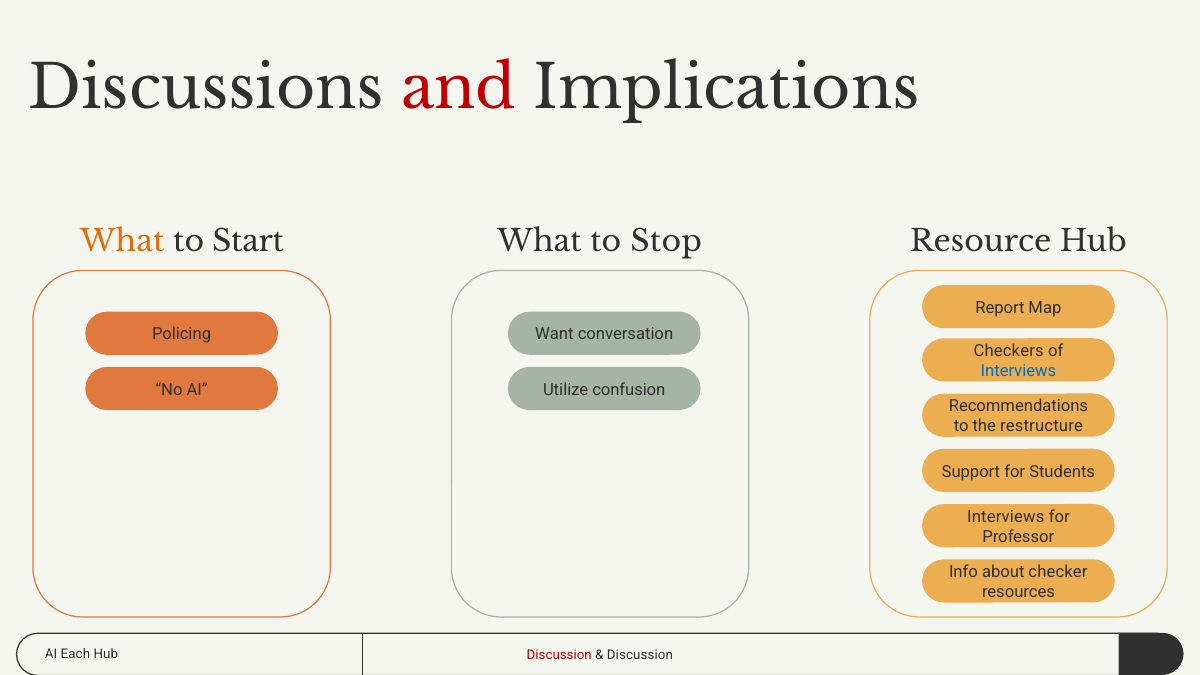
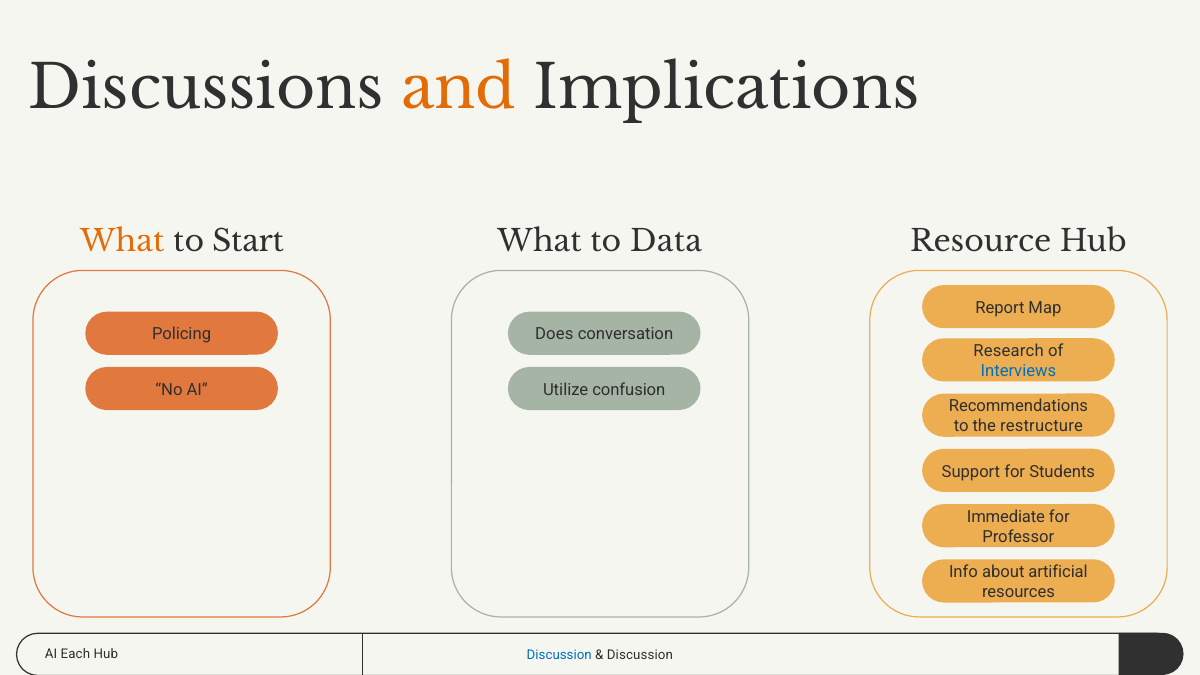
and colour: red -> orange (459, 89)
Stop: Stop -> Data (666, 241)
Want: Want -> Does (554, 334)
Checkers: Checkers -> Research (1009, 351)
Interviews: Interviews -> Immediate (1006, 517)
checker: checker -> artificial (1058, 572)
Discussion colour: red -> blue (559, 655)
